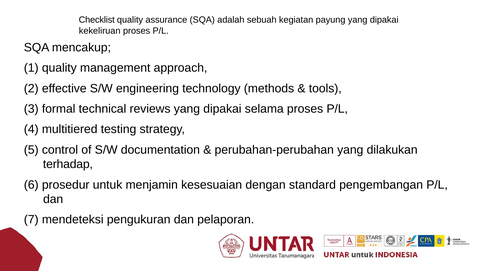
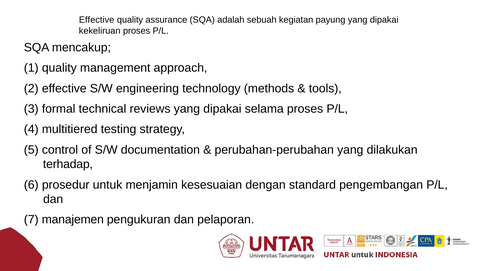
Checklist: Checklist -> Effective (97, 20)
mendeteksi: mendeteksi -> manajemen (73, 220)
